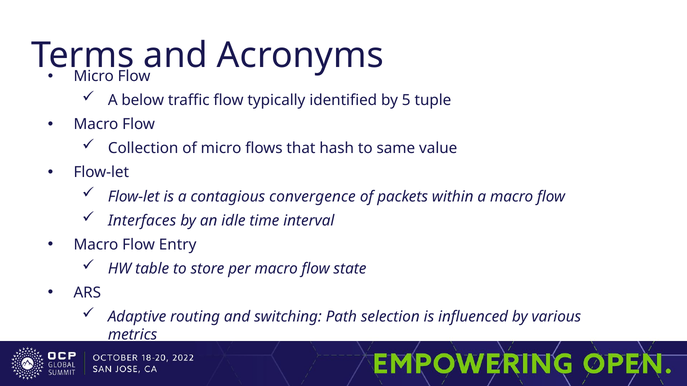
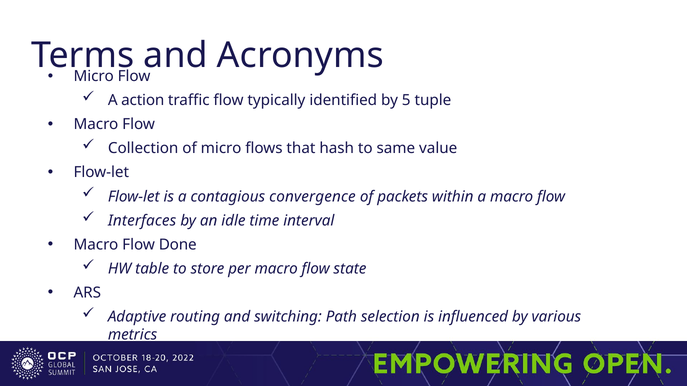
below: below -> action (143, 101)
Entry: Entry -> Done (178, 245)
